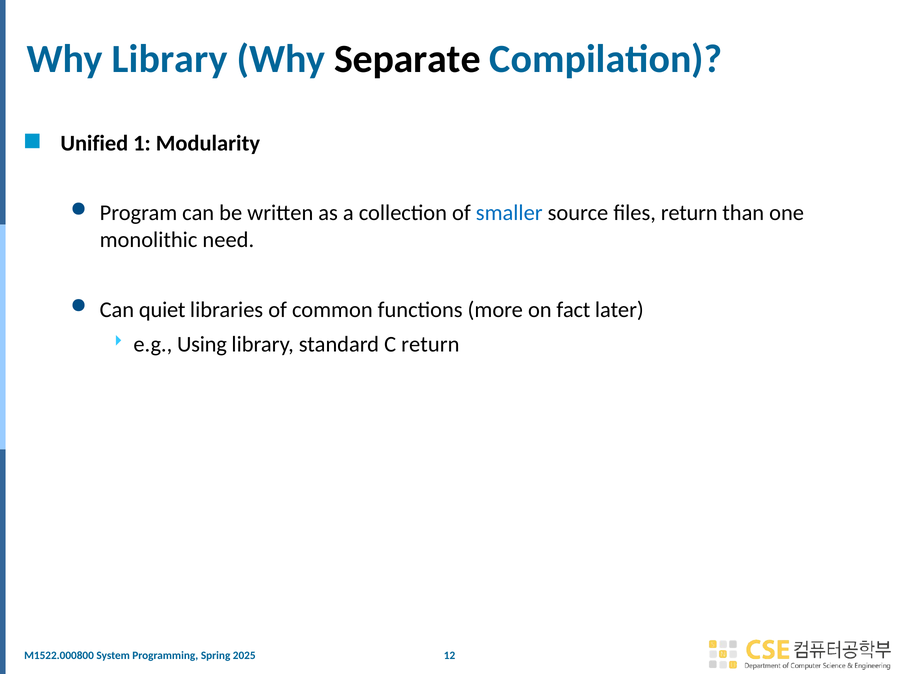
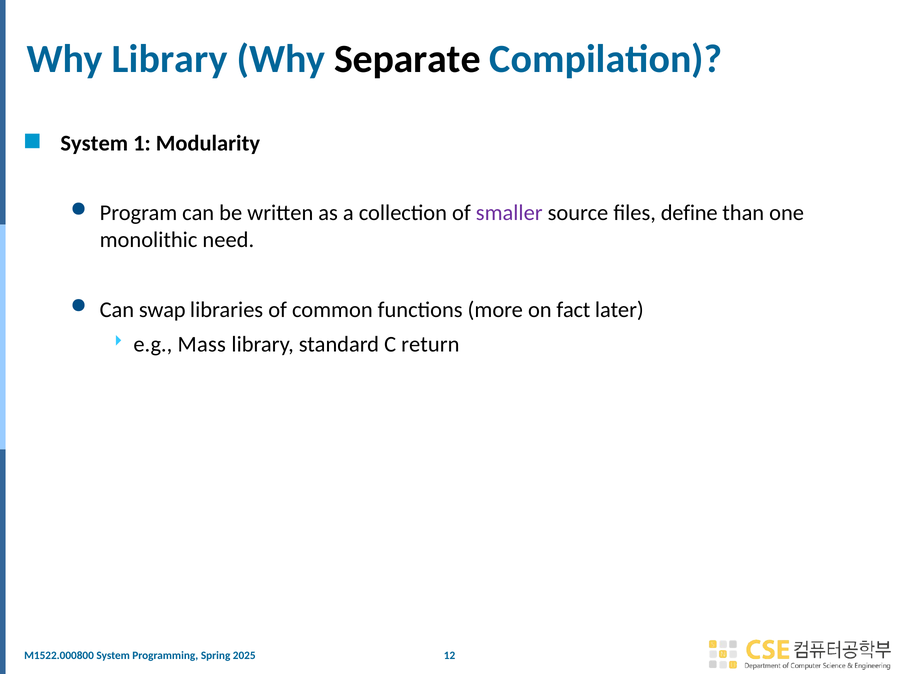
Unified: Unified -> System (94, 143)
smaller colour: blue -> purple (509, 213)
files return: return -> define (689, 213)
quiet: quiet -> swap (162, 310)
Using: Using -> Mass (202, 345)
